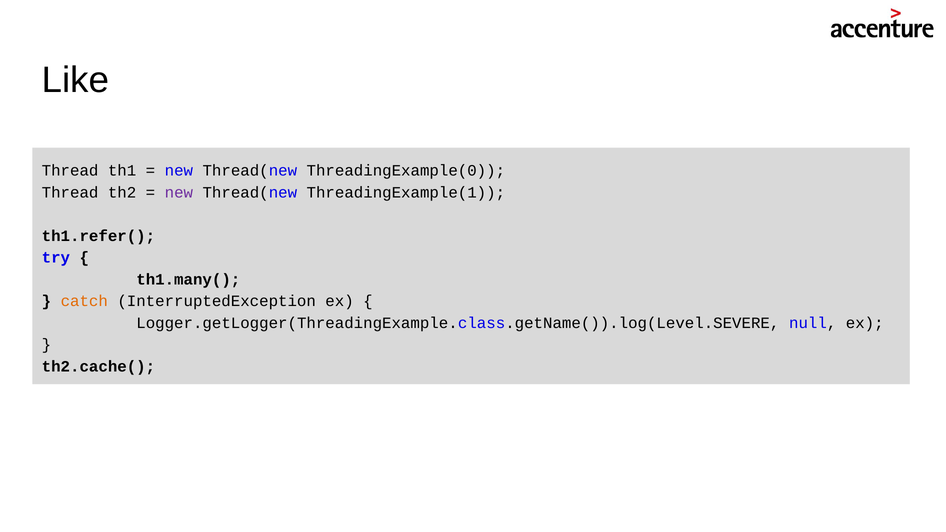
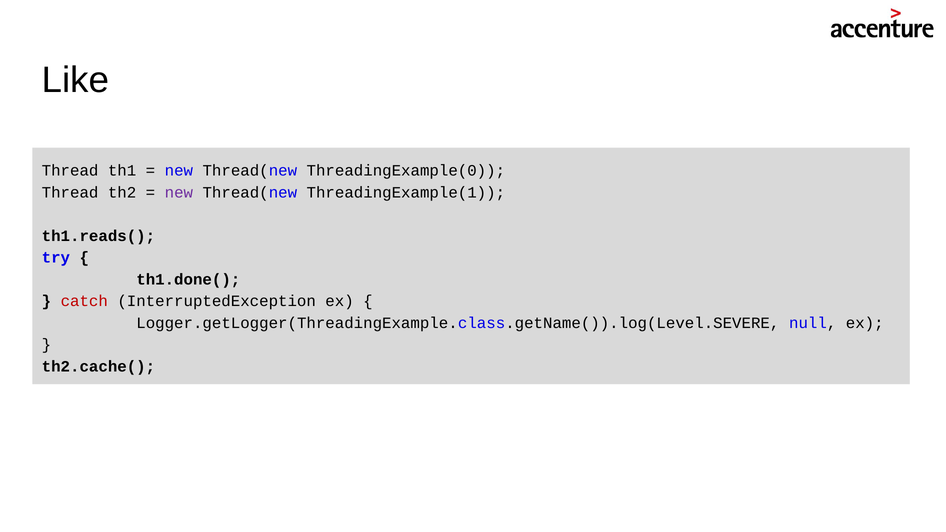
th1.refer(: th1.refer( -> th1.reads( (98, 236)
th1.many(: th1.many( -> th1.done( (188, 279)
catch colour: orange -> red (84, 301)
